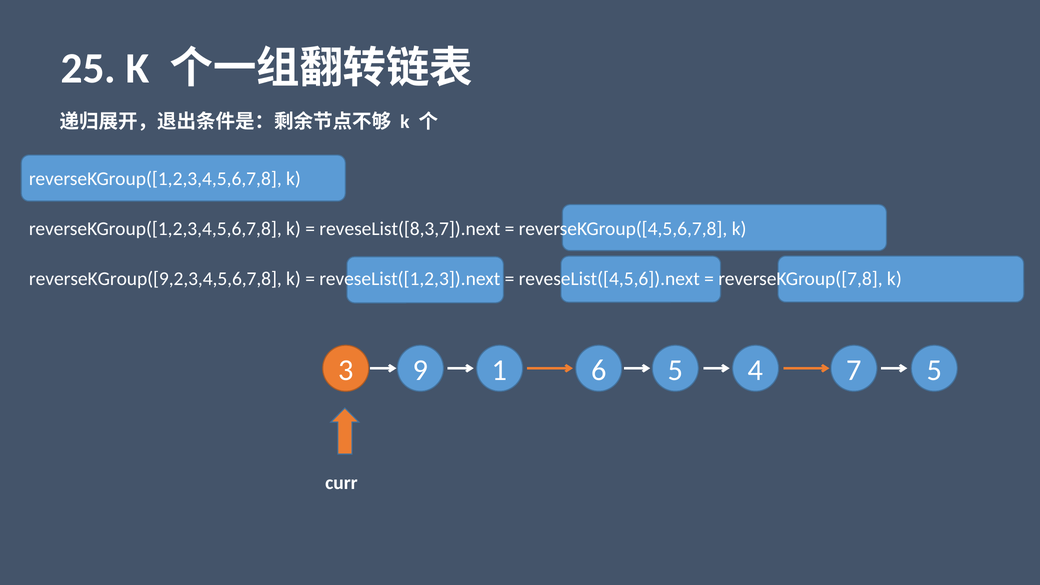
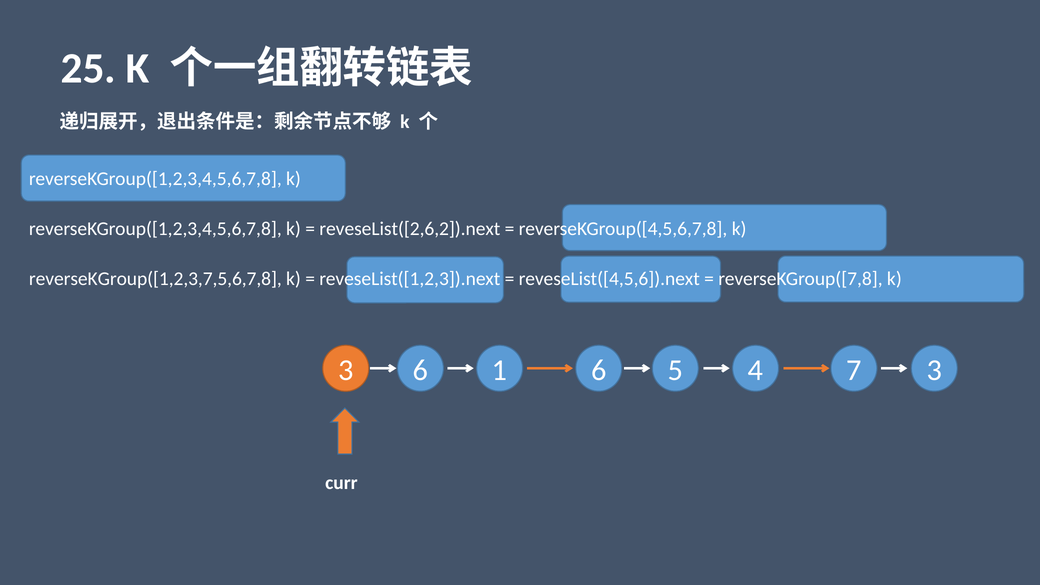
reveseList([8,3,7]).next: reveseList([8,3,7]).next -> reveseList([2,6,2]).next (410, 229)
reverseKGroup([9,2,3,4,5,6,7,8: reverseKGroup([9,2,3,4,5,6,7,8 -> reverseKGroup([1,2,3,7,5,6,7,8 (155, 279)
9: 9 -> 6 (420, 370)
7 5: 5 -> 3 (934, 370)
